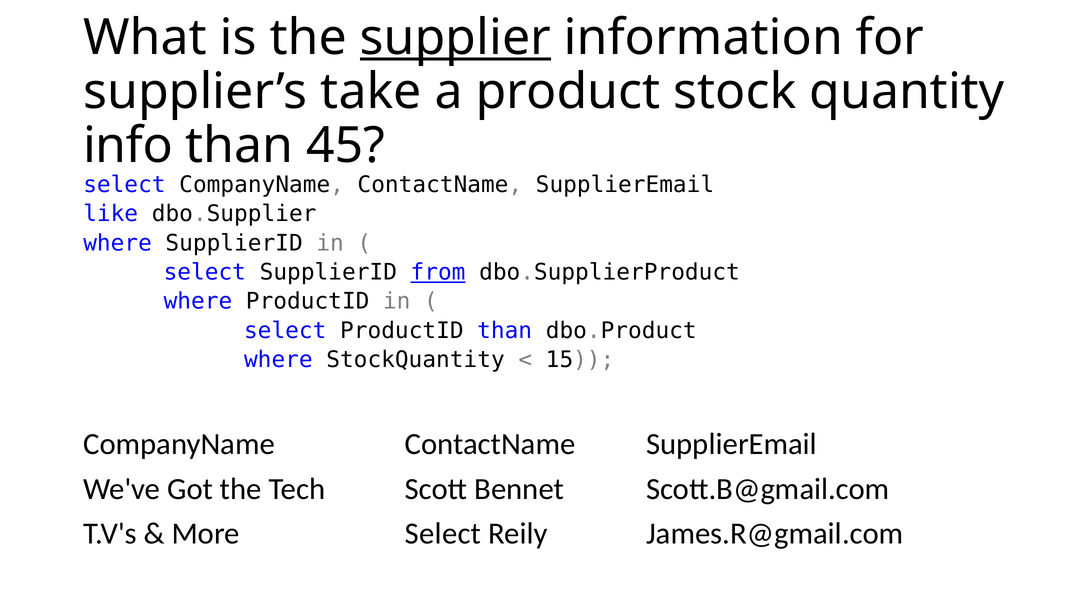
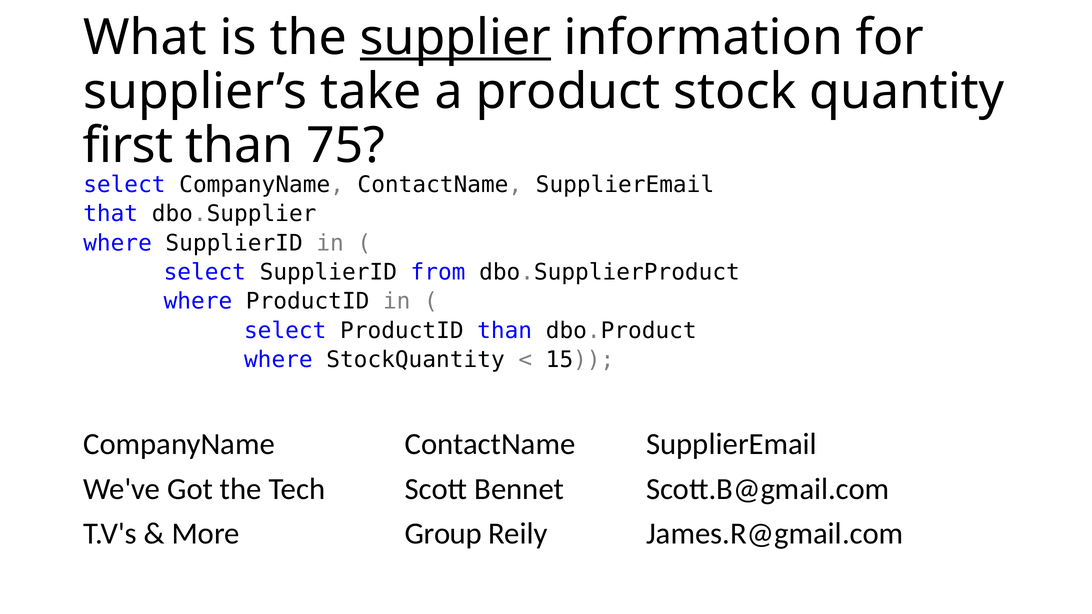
info: info -> first (128, 146)
45: 45 -> 75 (346, 146)
like: like -> that (111, 214)
from underline: present -> none (438, 272)
More Select: Select -> Group (443, 534)
